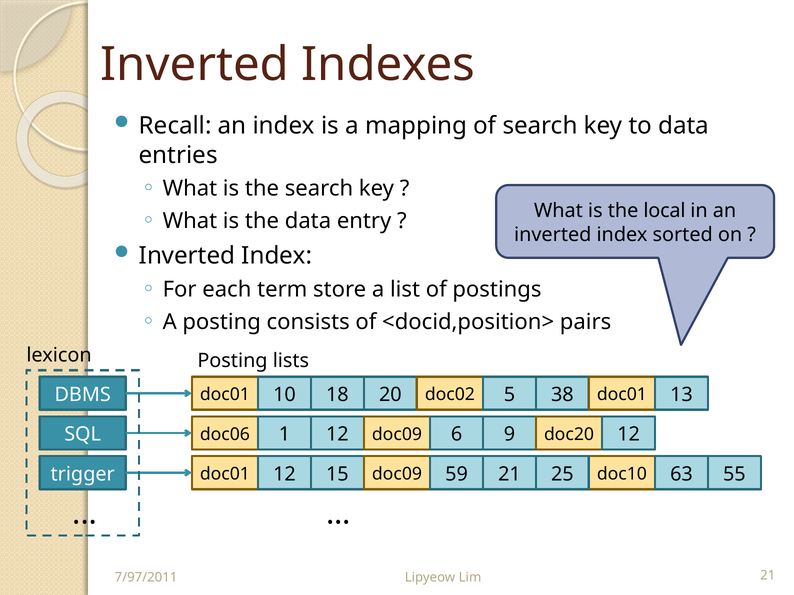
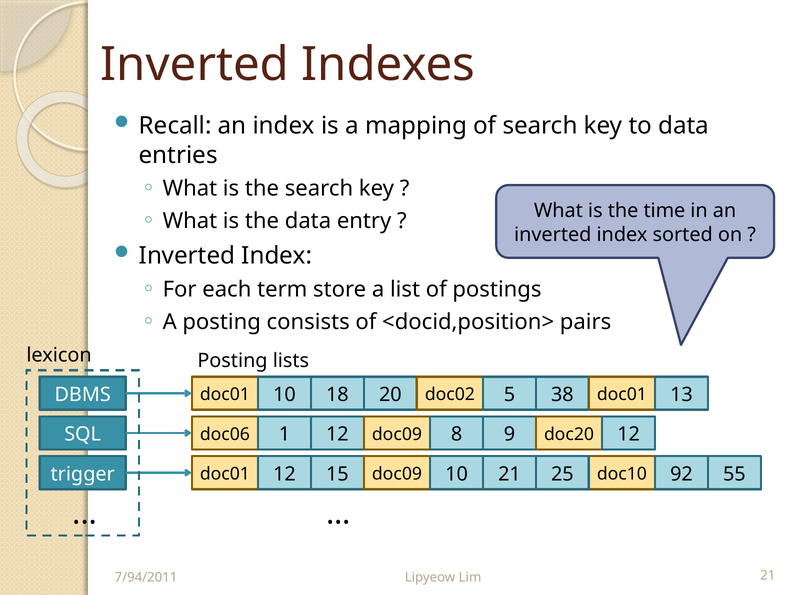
local: local -> time (664, 211)
6: 6 -> 8 (457, 435)
doc09 59: 59 -> 10 (457, 474)
63: 63 -> 92 (682, 474)
7/97/2011: 7/97/2011 -> 7/94/2011 (146, 578)
